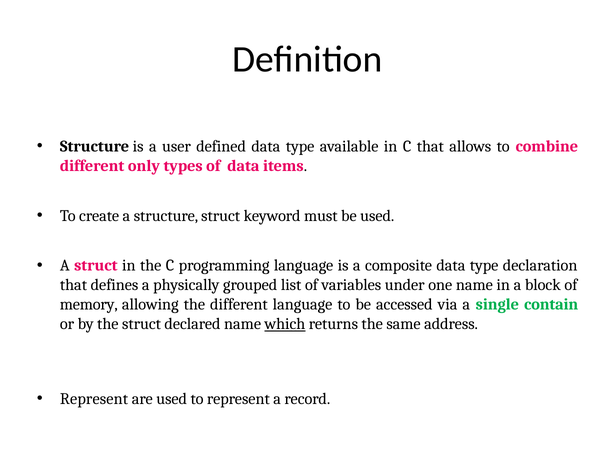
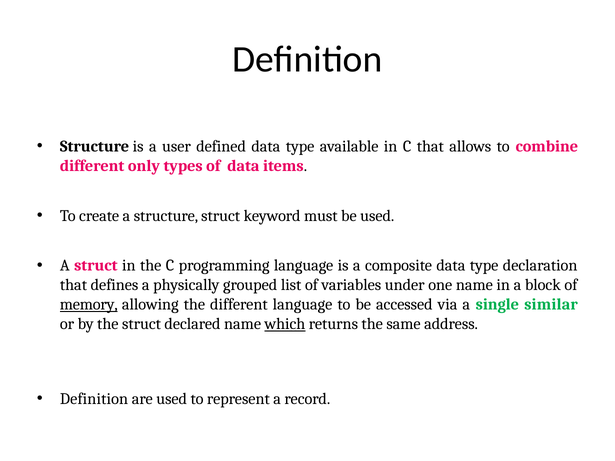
memory underline: none -> present (89, 305)
contain: contain -> similar (551, 305)
Represent: Represent -> Definition (94, 399)
